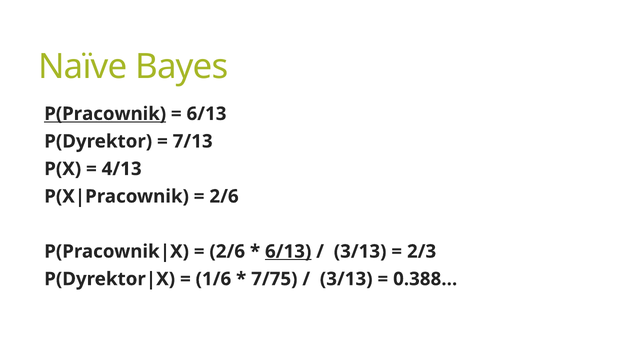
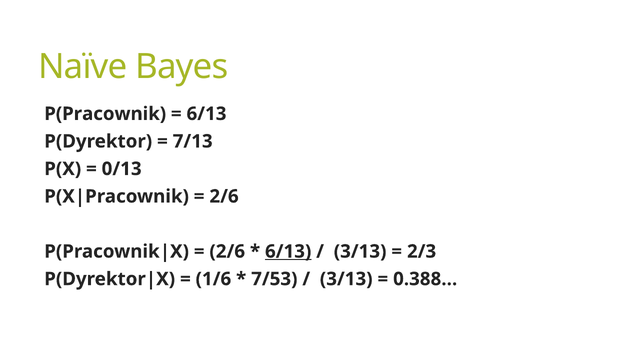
P(Pracownik underline: present -> none (105, 114)
4/13: 4/13 -> 0/13 (122, 169)
7/75: 7/75 -> 7/53 (274, 279)
